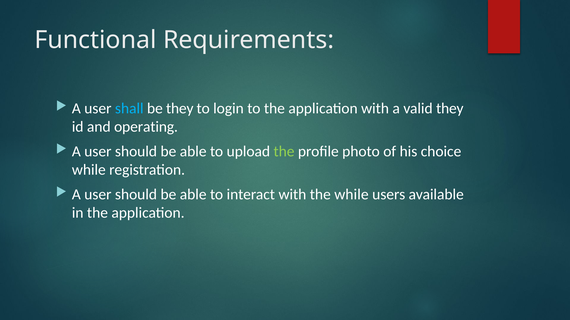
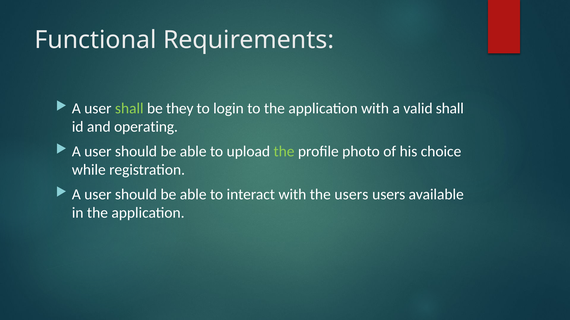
shall colour: light blue -> light green (129, 108)
valid they: they -> shall (450, 108)
the while: while -> users (351, 195)
